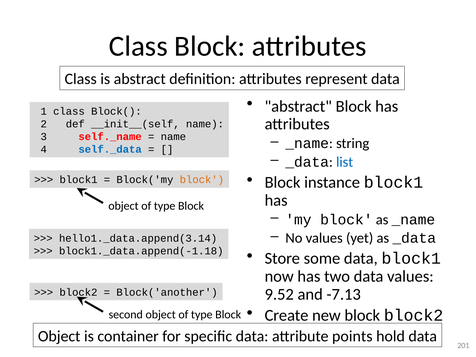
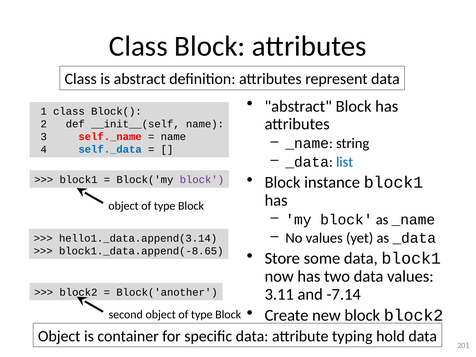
block colour: orange -> purple (202, 180)
block1._data.append(-1.18: block1._data.append(-1.18 -> block1._data.append(-8.65 (141, 251)
9.52: 9.52 -> 3.11 (279, 294)
-7.13: -7.13 -> -7.14 (344, 294)
points: points -> typing (352, 336)
